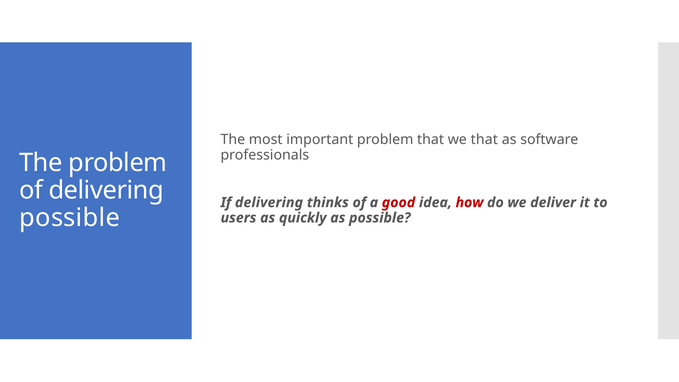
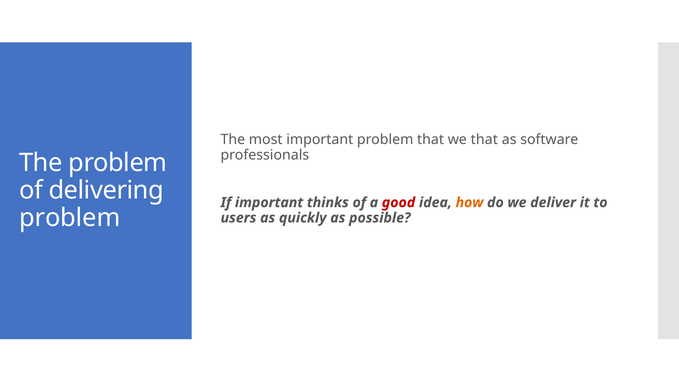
If delivering: delivering -> important (269, 202)
how colour: red -> orange (469, 202)
possible: possible -> problem (70, 218)
